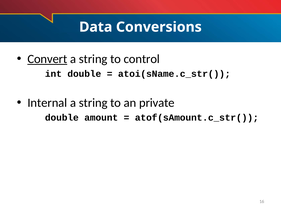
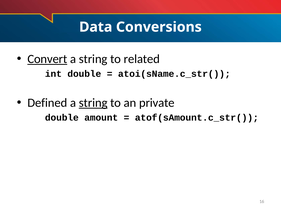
control: control -> related (142, 59)
Internal: Internal -> Defined (47, 103)
string underline: none -> present (93, 103)
